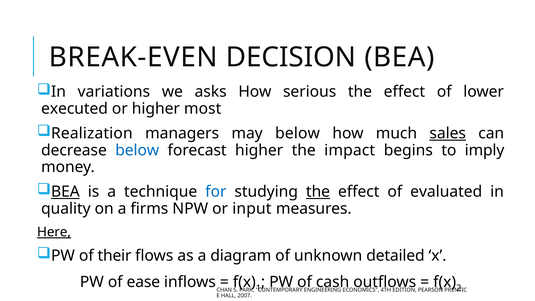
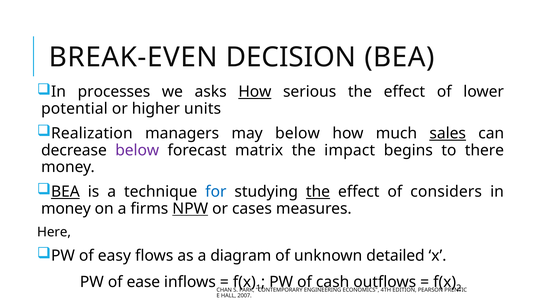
variations: variations -> processes (114, 92)
How underline: none -> present (255, 92)
executed: executed -> potential (74, 109)
most: most -> units (203, 109)
below colour: blue -> purple (137, 150)
forecast higher: higher -> matrix (259, 150)
imply: imply -> there (484, 150)
evaluated: evaluated -> considers (446, 192)
quality: quality -> money (66, 209)
NPW underline: none -> present (190, 209)
input: input -> cases (252, 209)
Here underline: present -> none (54, 232)
their: their -> easy (114, 255)
